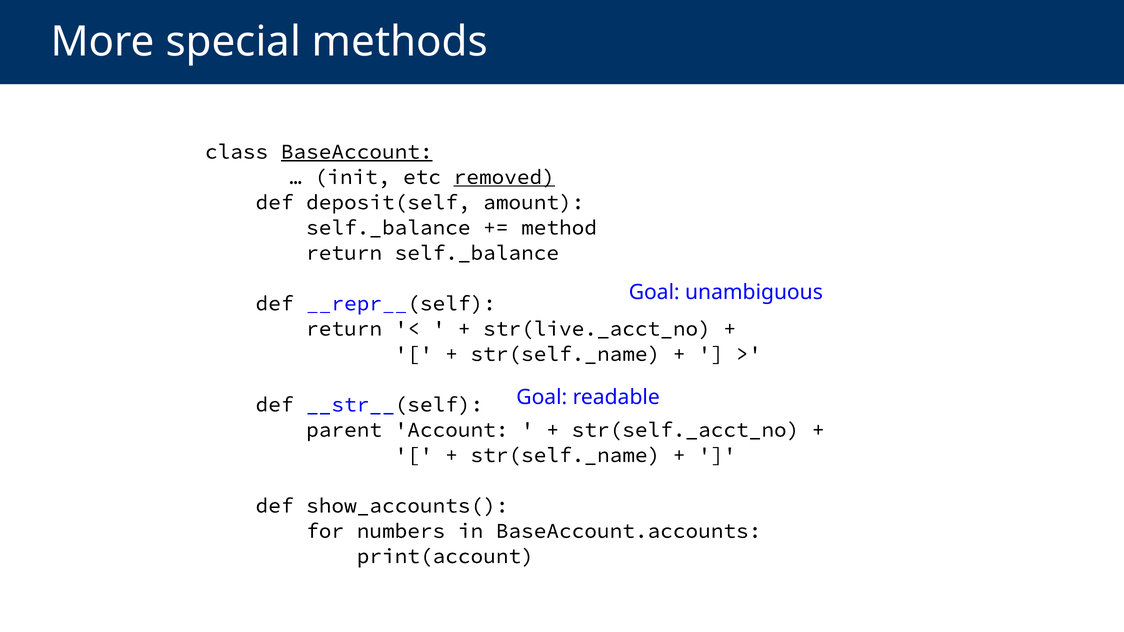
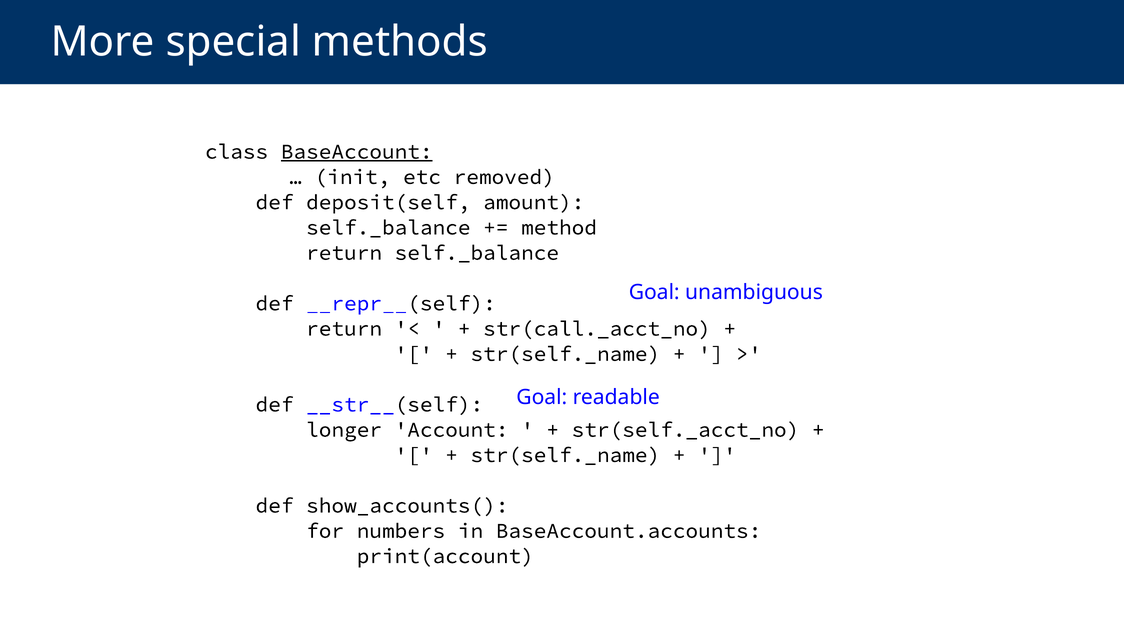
removed underline: present -> none (504, 177)
str(live._acct_no: str(live._acct_no -> str(call._acct_no (597, 329)
parent: parent -> longer (344, 430)
